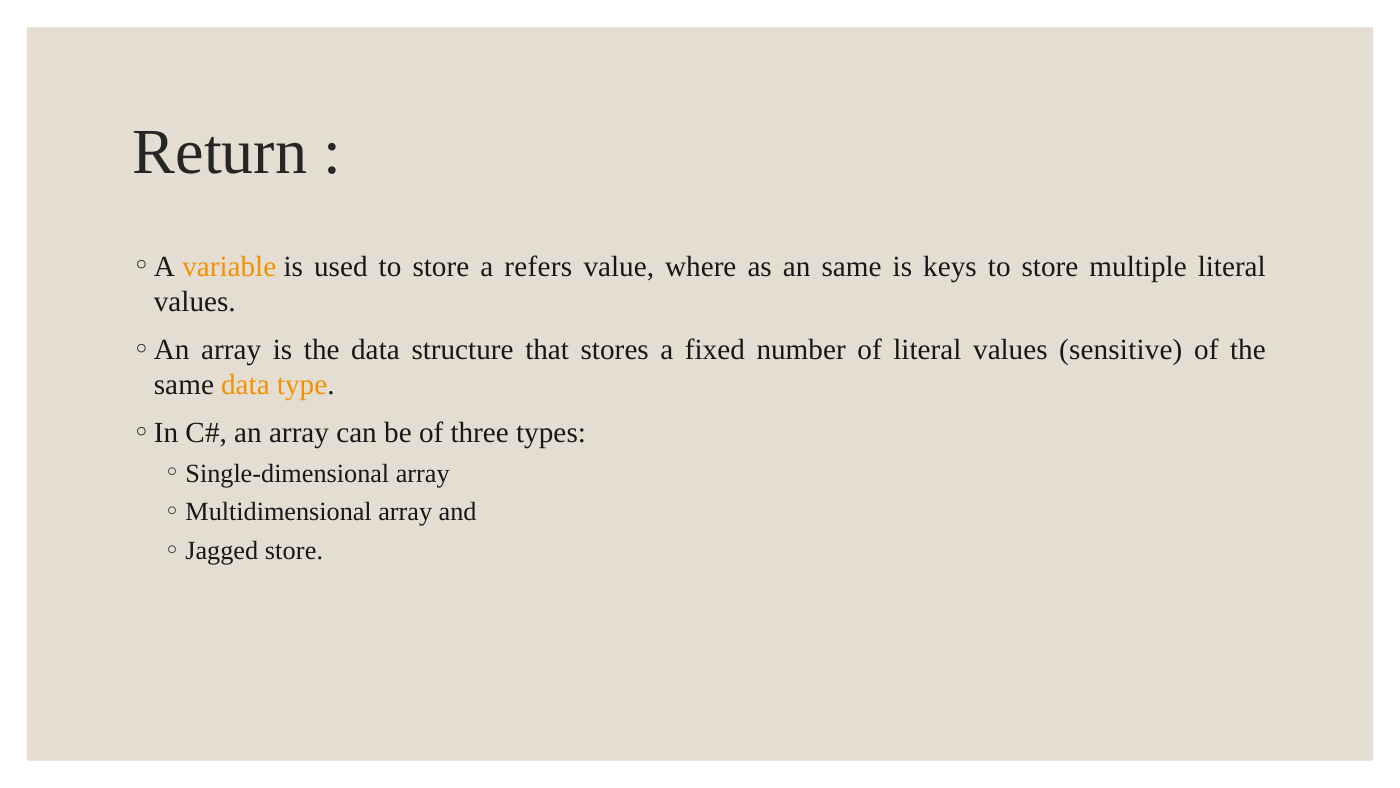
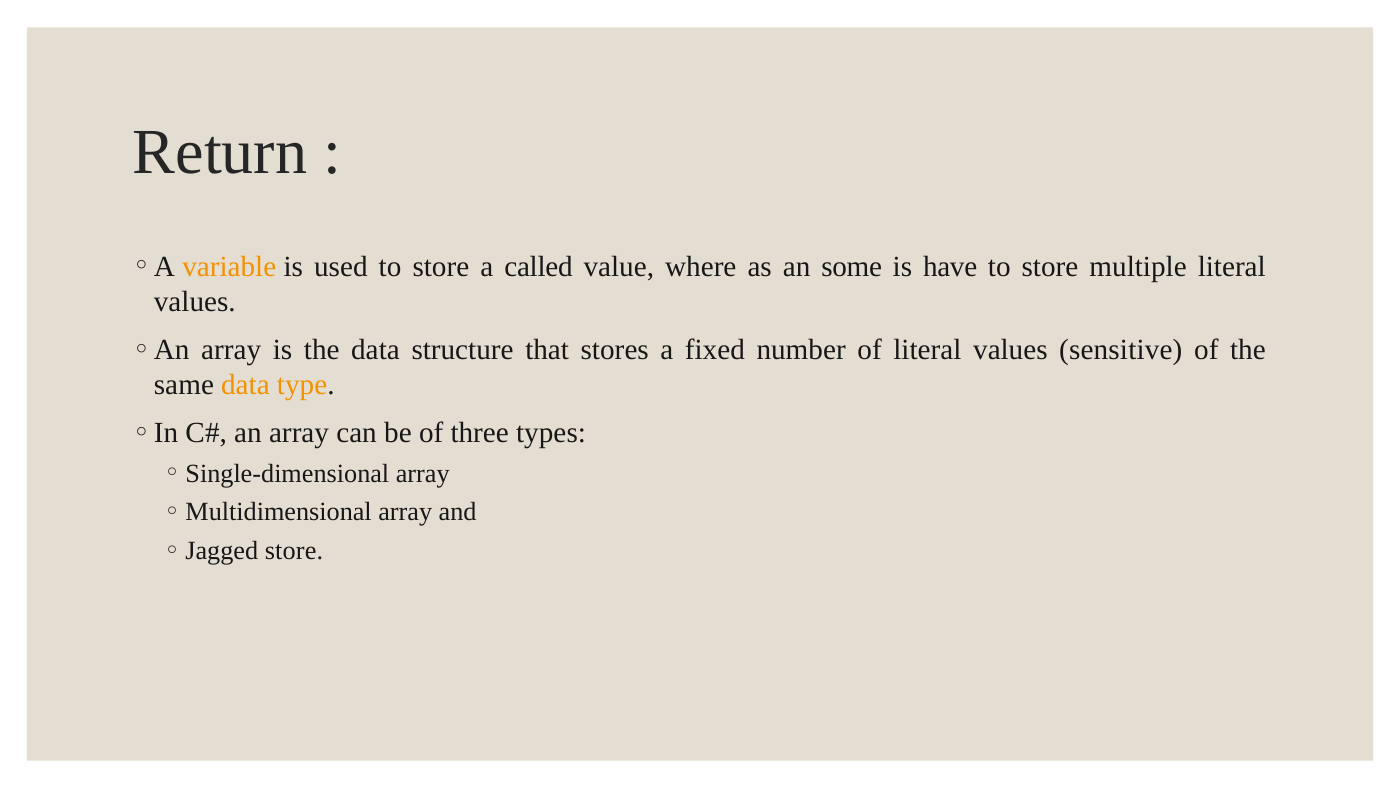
refers: refers -> called (539, 266)
an same: same -> some (852, 266)
keys: keys -> have (950, 266)
